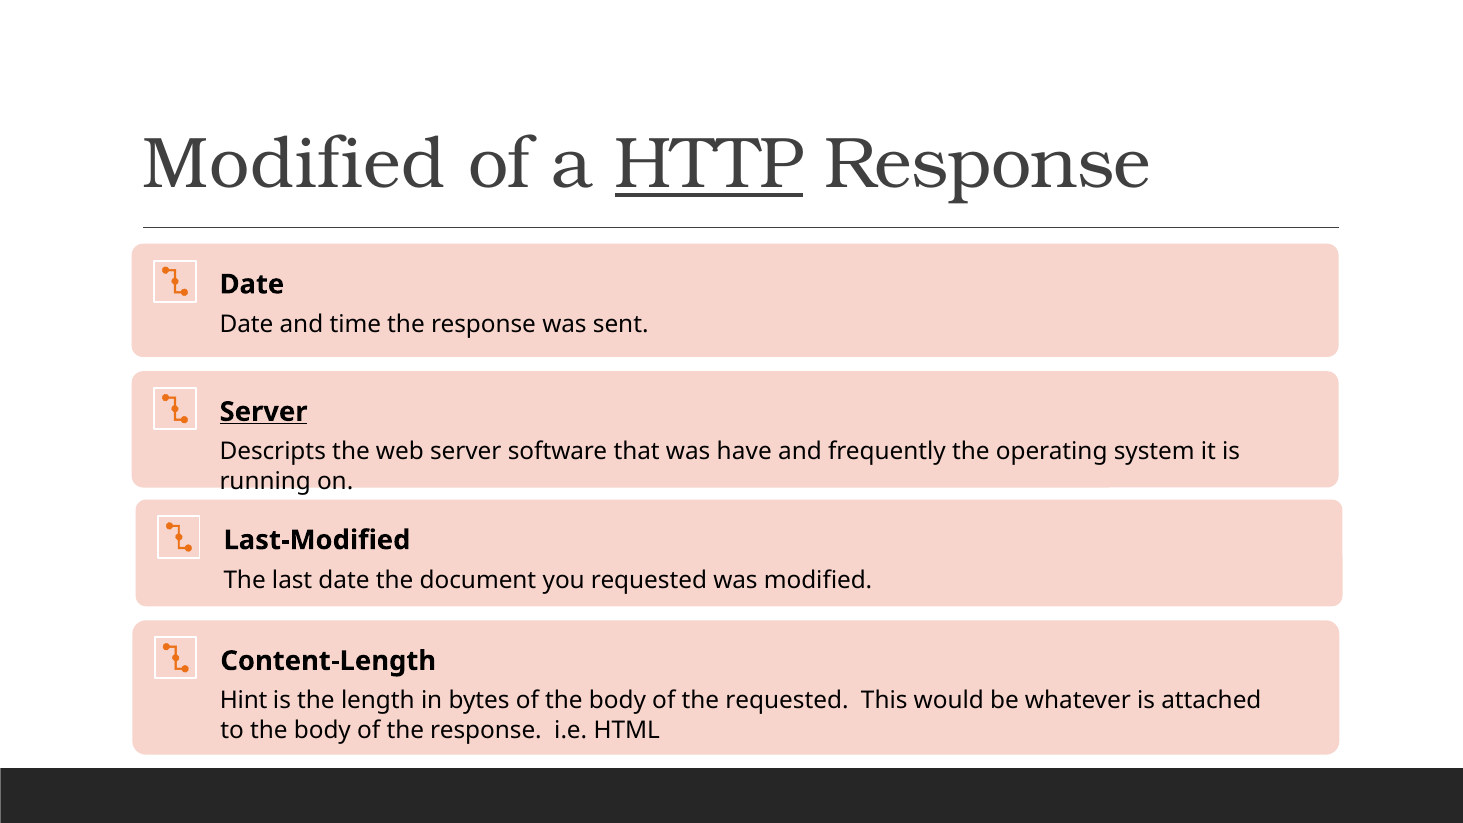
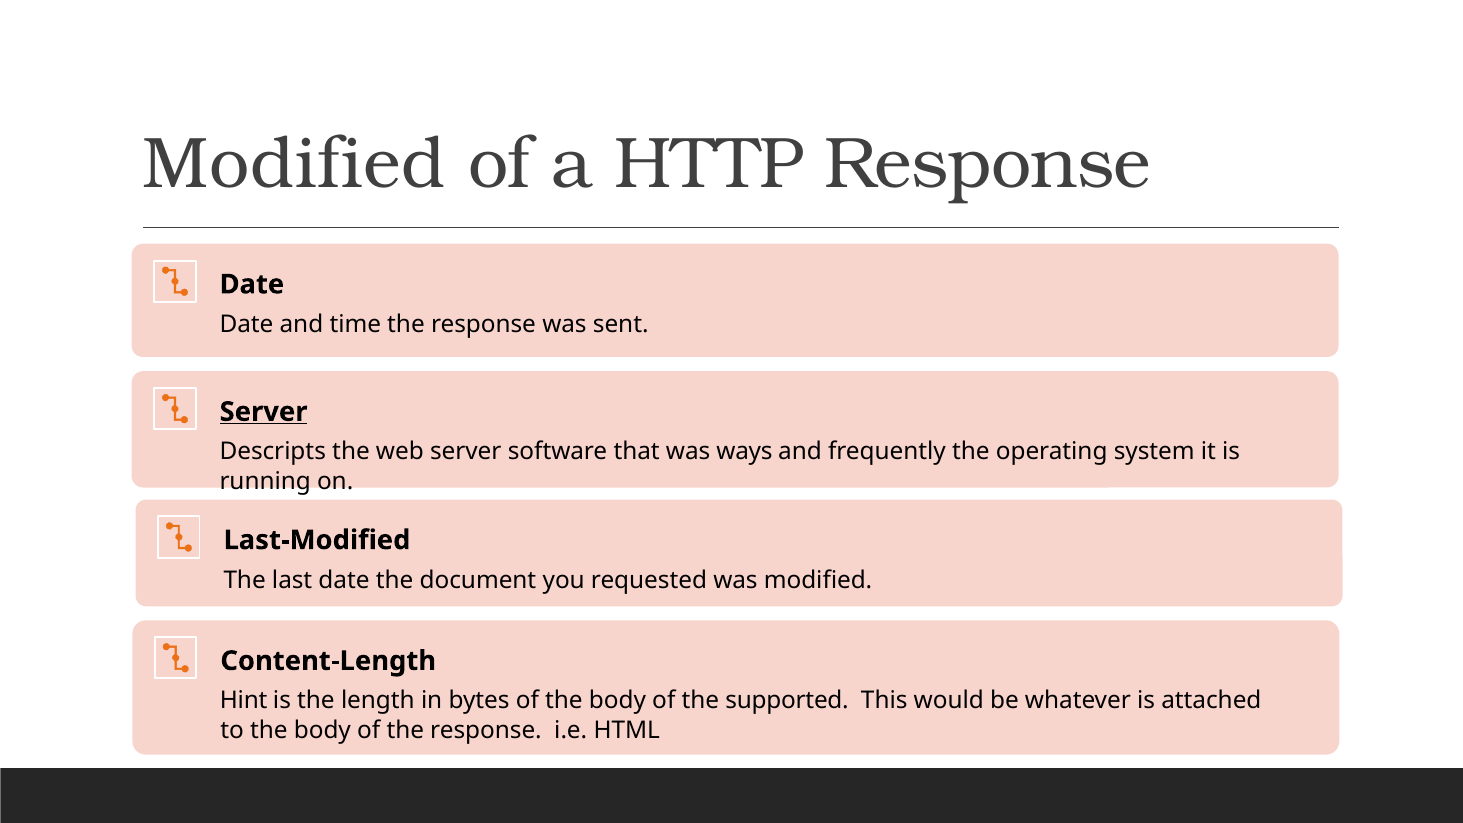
HTTP underline: present -> none (709, 164)
have: have -> ways (744, 452)
the requested: requested -> supported (787, 701)
